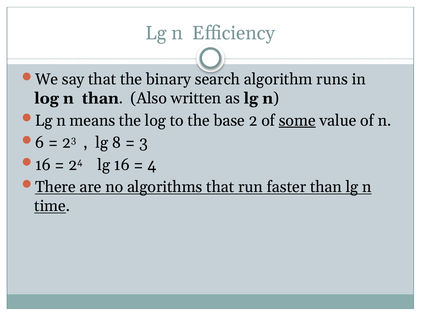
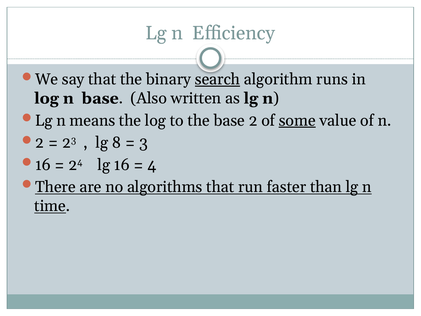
search underline: none -> present (217, 79)
n than: than -> base (100, 98)
6: 6 -> 2 (40, 143)
